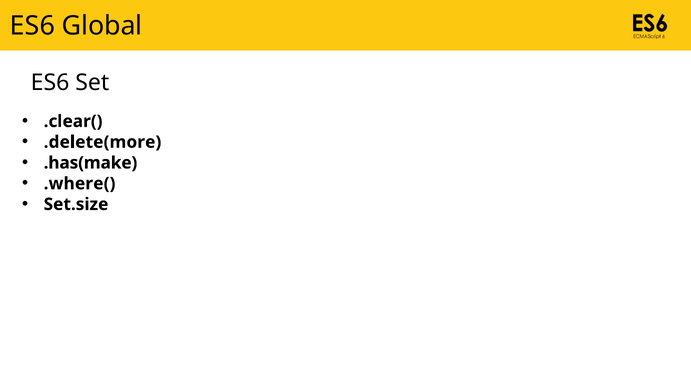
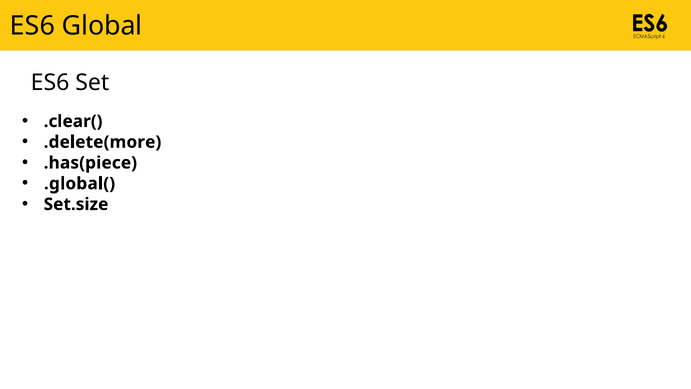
.has(make: .has(make -> .has(piece (90, 163)
.where(: .where( -> .global( (80, 183)
